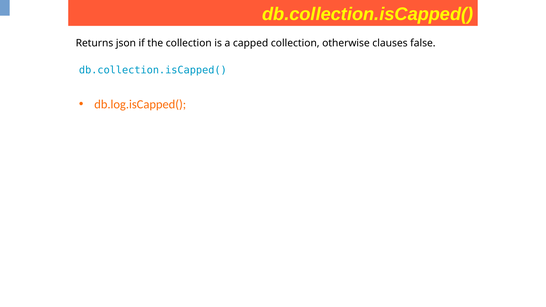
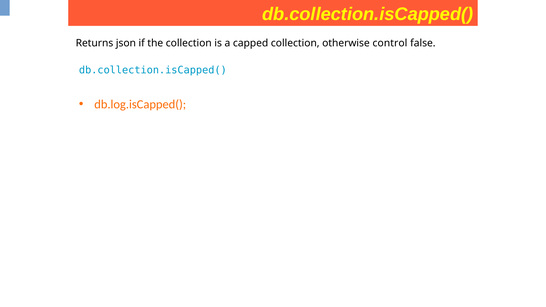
clauses: clauses -> control (390, 43)
